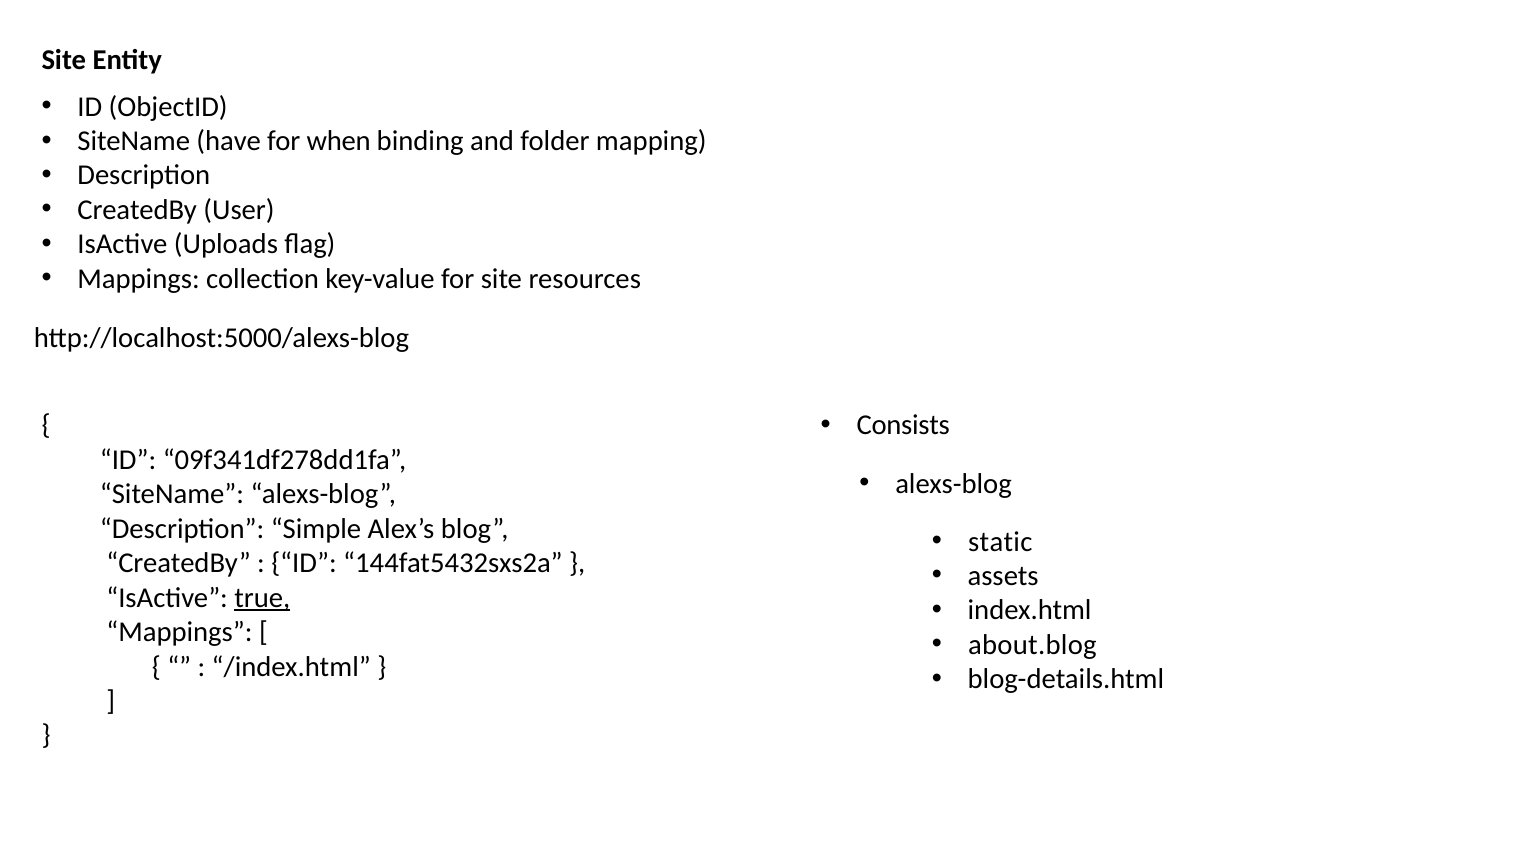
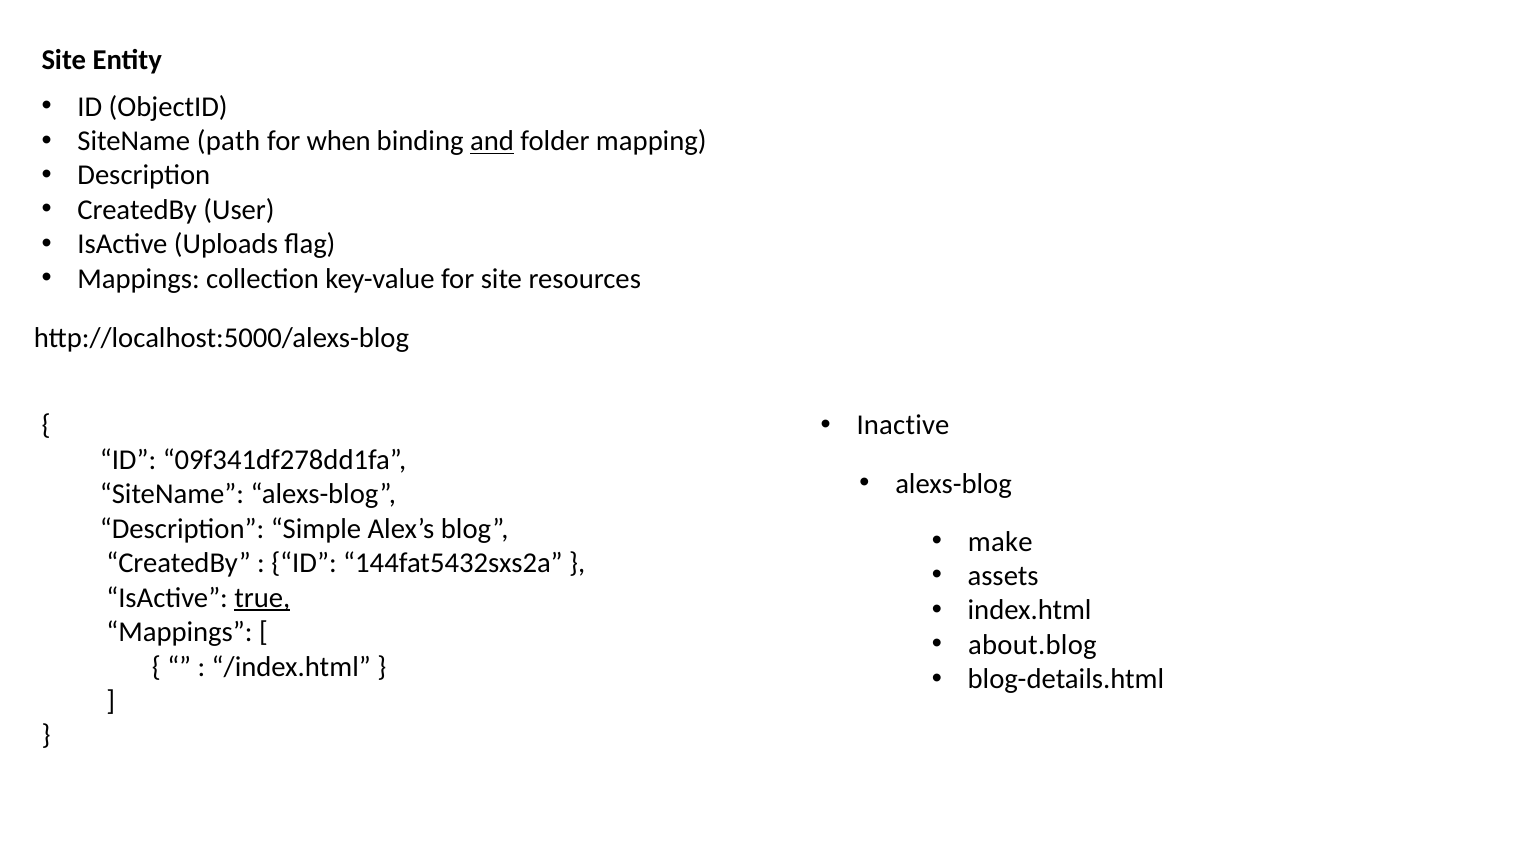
have: have -> path (229, 141)
and underline: none -> present (492, 141)
Consists: Consists -> Inactive (903, 425)
static: static -> make (1000, 541)
